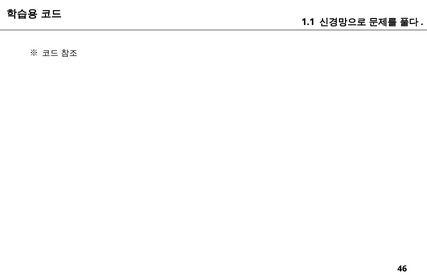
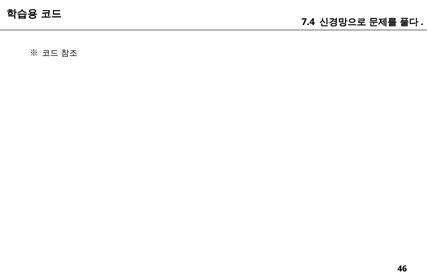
1.1: 1.1 -> 7.4 (308, 22)
